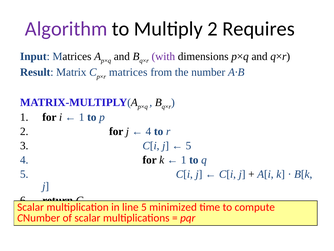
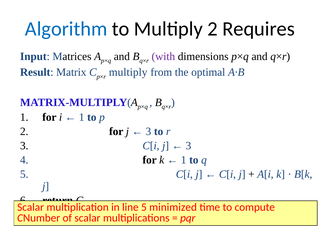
Algorithm colour: purple -> blue (66, 29)
matrices: matrices -> multiply (128, 72)
number: number -> optimal (208, 72)
4: 4 -> 3 (148, 131)
5: 5 -> 3 (188, 145)
